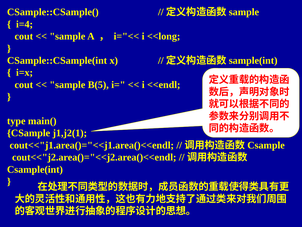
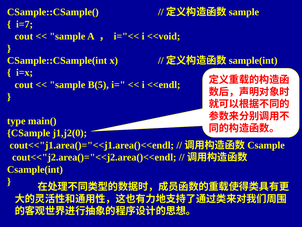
i=4: i=4 -> i=7 (24, 24)
<<long: <<long -> <<void (164, 36)
j1,j2(1: j1,j2(1 -> j1,j2(0 (70, 133)
